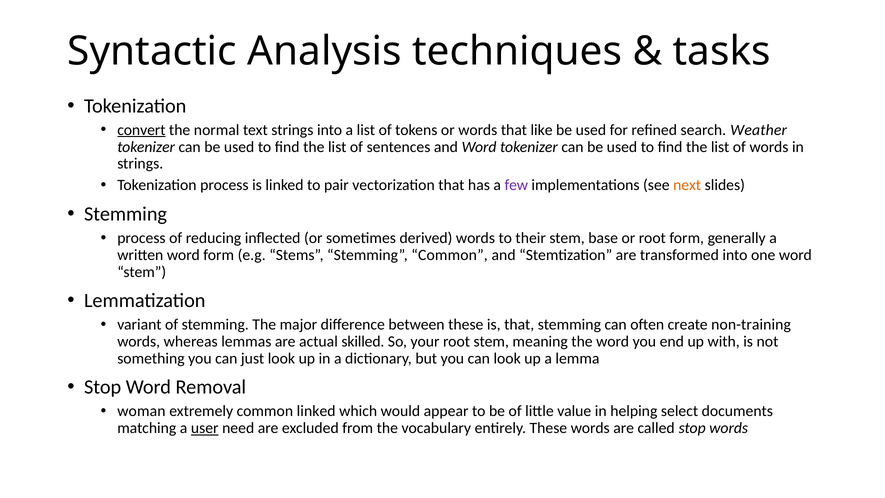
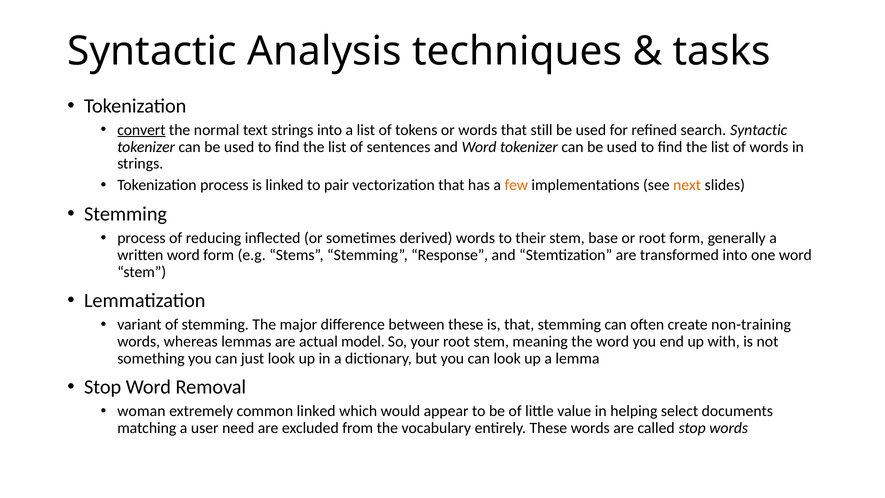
like: like -> still (542, 130)
search Weather: Weather -> Syntactic (759, 130)
few colour: purple -> orange (516, 185)
Stemming Common: Common -> Response (450, 255)
skilled: skilled -> model (363, 341)
user underline: present -> none (205, 428)
